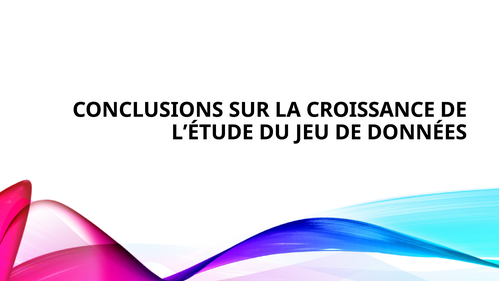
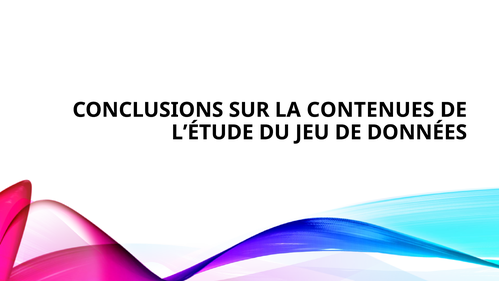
CROISSANCE: CROISSANCE -> CONTENUES (370, 110)
